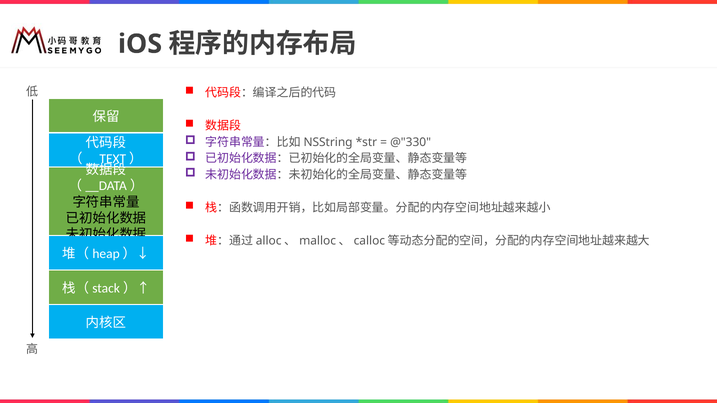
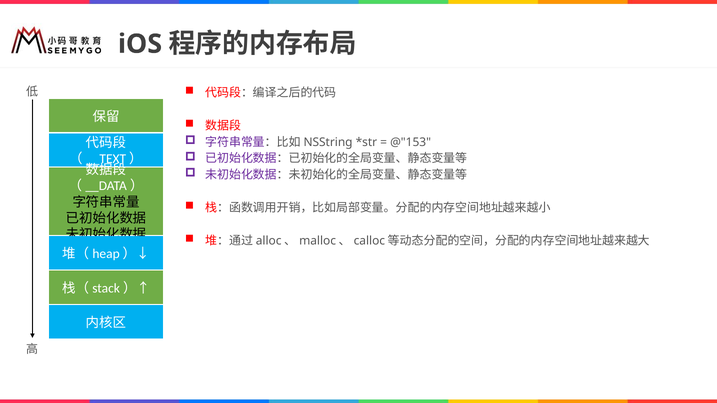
@"330: @"330 -> @"153 (411, 142)
